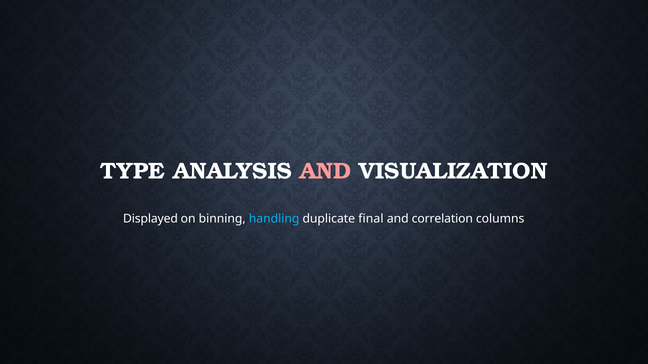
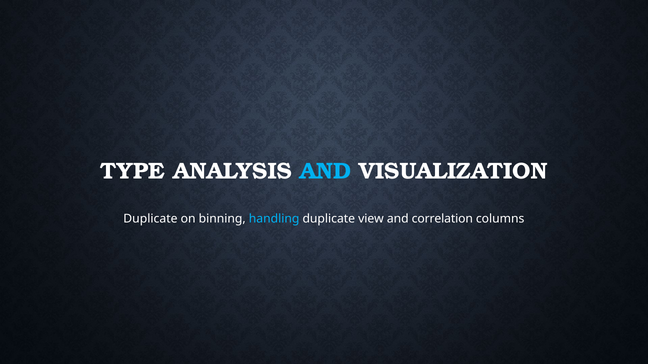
AND colour: pink -> light blue (325, 172)
Displayed: Displayed -> Duplicate (150, 219)
final: final -> view (371, 219)
